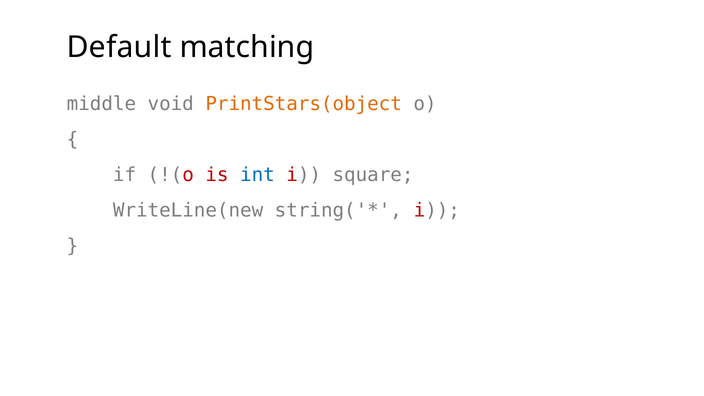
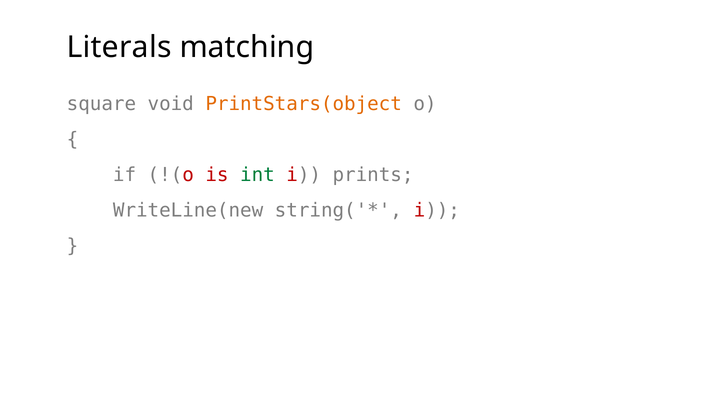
Default: Default -> Literals (119, 47)
middle: middle -> square (101, 104)
int colour: blue -> green (257, 175)
square: square -> prints (373, 175)
